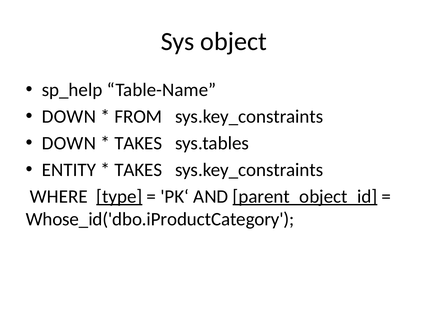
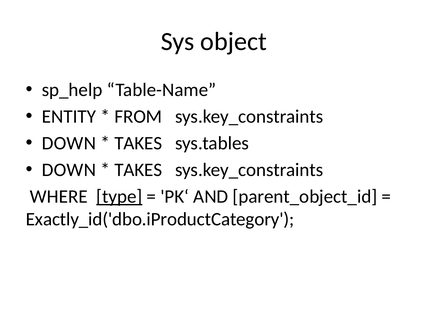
DOWN: DOWN -> ENTITY (69, 116)
ENTITY: ENTITY -> DOWN (69, 170)
parent_object_id underline: present -> none (305, 196)
Whose_id('dbo.iProductCategory: Whose_id('dbo.iProductCategory -> Exactly_id('dbo.iProductCategory (160, 219)
